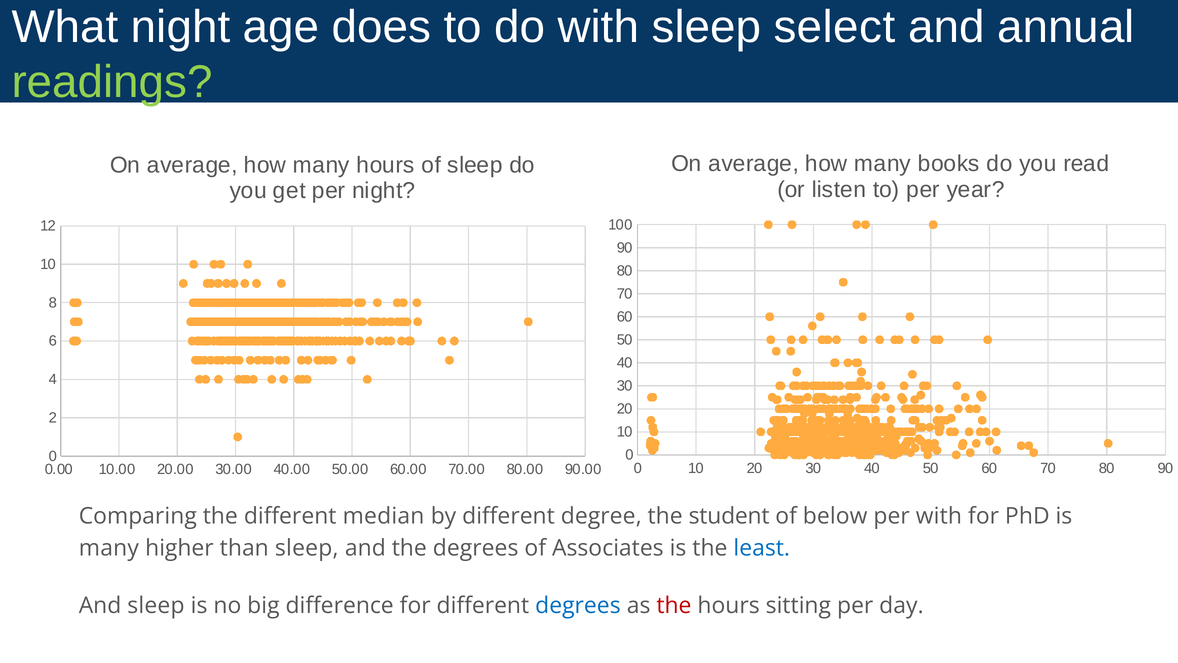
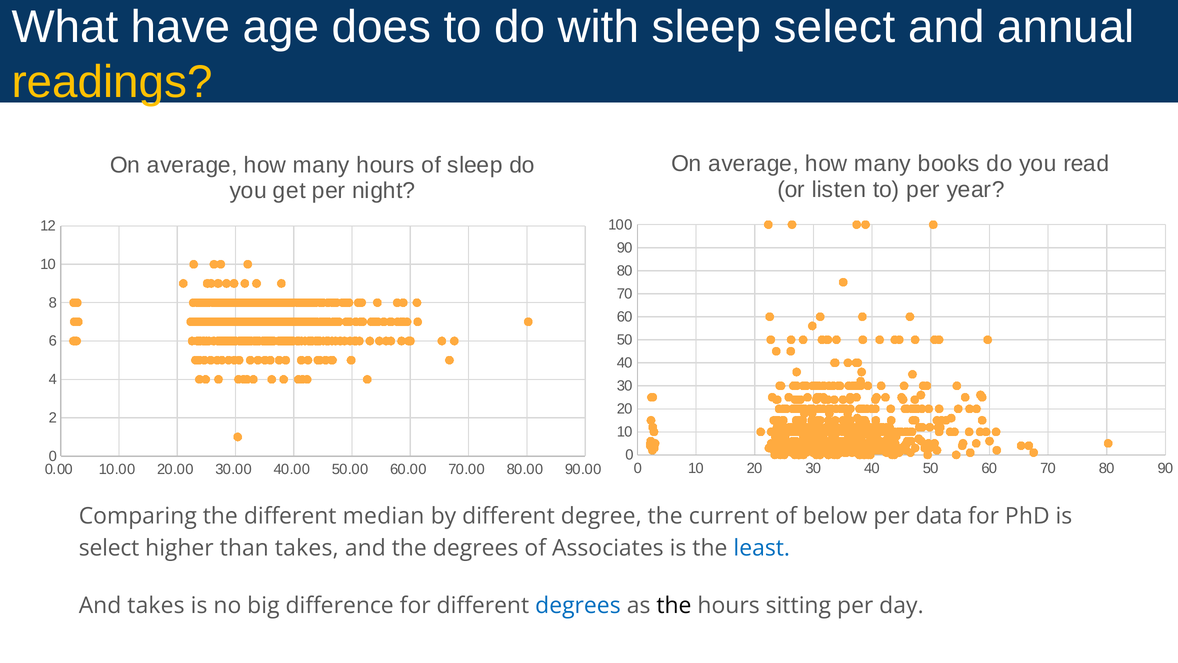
What night: night -> have (181, 27)
readings colour: light green -> yellow (112, 82)
student: student -> current (729, 516)
per with: with -> data (939, 516)
many: many -> select (109, 548)
than sleep: sleep -> takes (307, 548)
And sleep: sleep -> takes (156, 605)
the colour: red -> black (674, 605)
